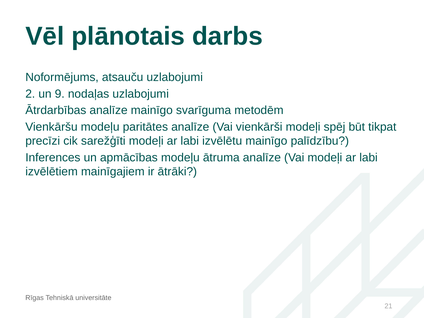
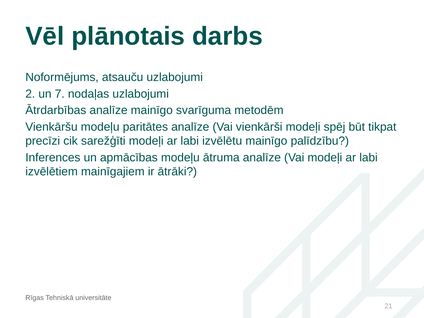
9: 9 -> 7 (60, 94)
